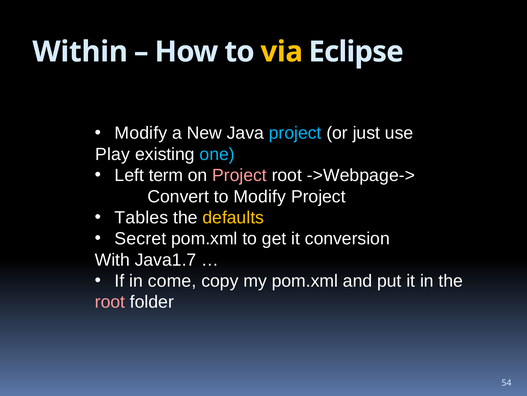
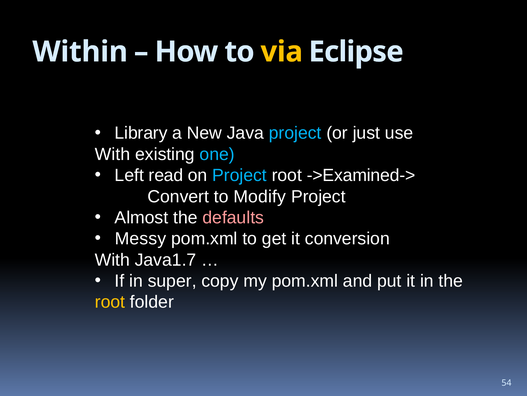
Modify: Modify -> Library (141, 133)
Play: Play -> With (113, 154)
term: term -> read (166, 175)
Project colour: pink -> light blue (240, 175)
->Webpage->: ->Webpage-> -> ->Examined-> (361, 175)
Tables: Tables -> Almost (141, 217)
defaults colour: yellow -> pink (233, 217)
Secret: Secret -> Messy (140, 238)
come: come -> super (172, 280)
root colour: pink -> yellow (110, 302)
